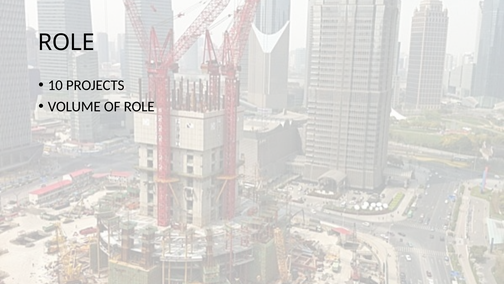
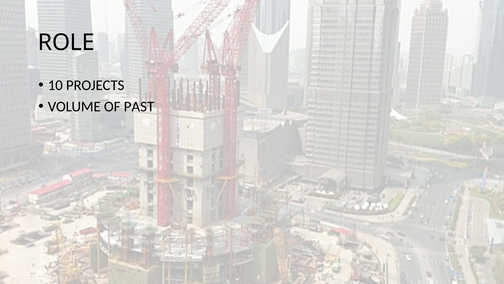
OF ROLE: ROLE -> PAST (139, 106)
